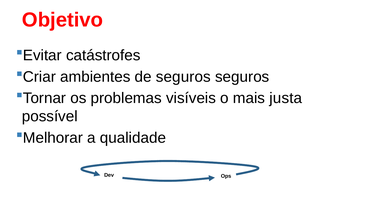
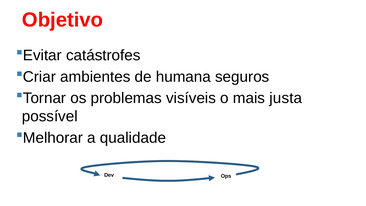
de seguros: seguros -> humana (183, 77)
